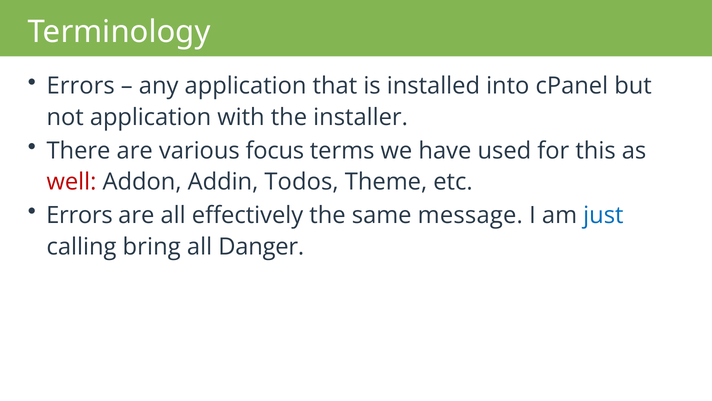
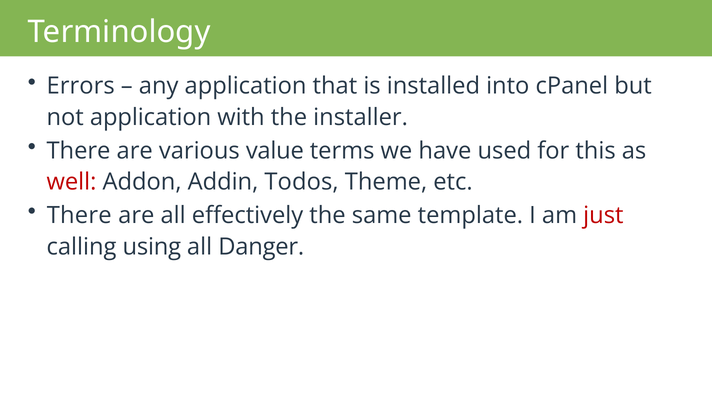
focus: focus -> value (275, 151)
Errors: Errors -> There (79, 215)
message: message -> template (470, 215)
just colour: blue -> red (603, 215)
bring: bring -> using (152, 246)
